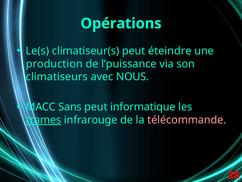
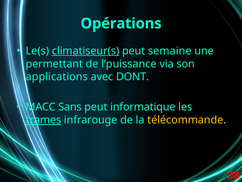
climatiseur(s underline: none -> present (86, 51)
éteindre: éteindre -> semaine (170, 51)
production: production -> permettant (54, 64)
climatiseurs: climatiseurs -> applications (57, 77)
NOUS: NOUS -> DONT (133, 77)
télécommande colour: pink -> yellow (187, 120)
